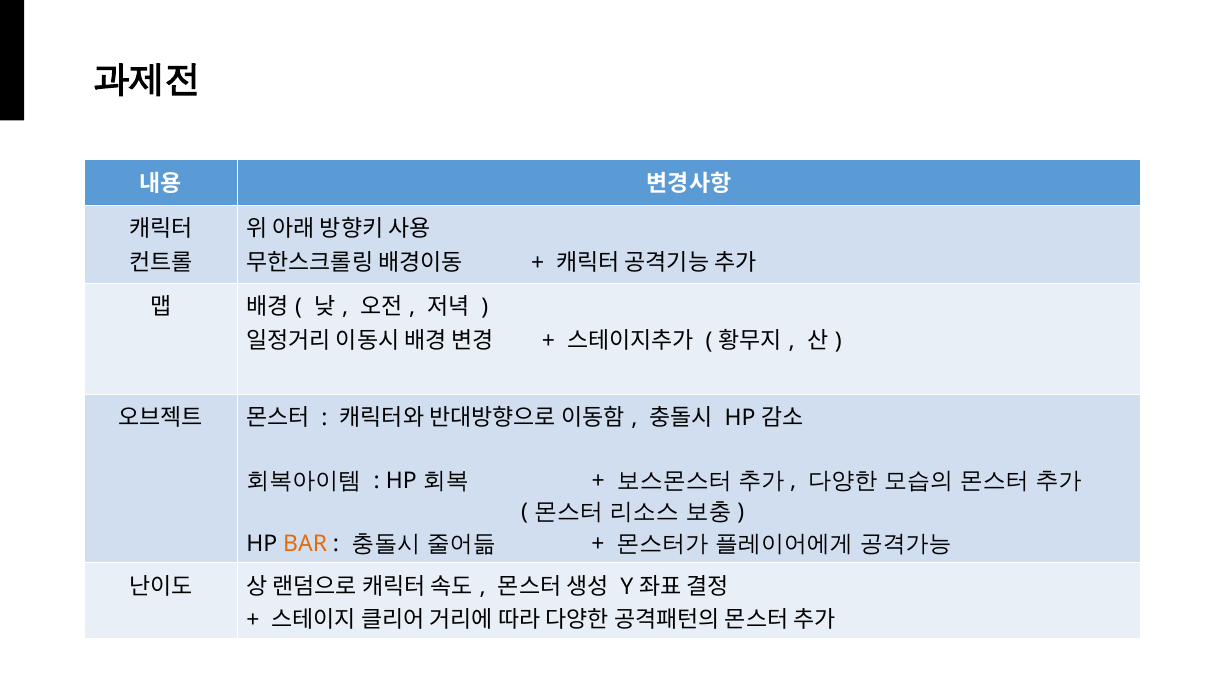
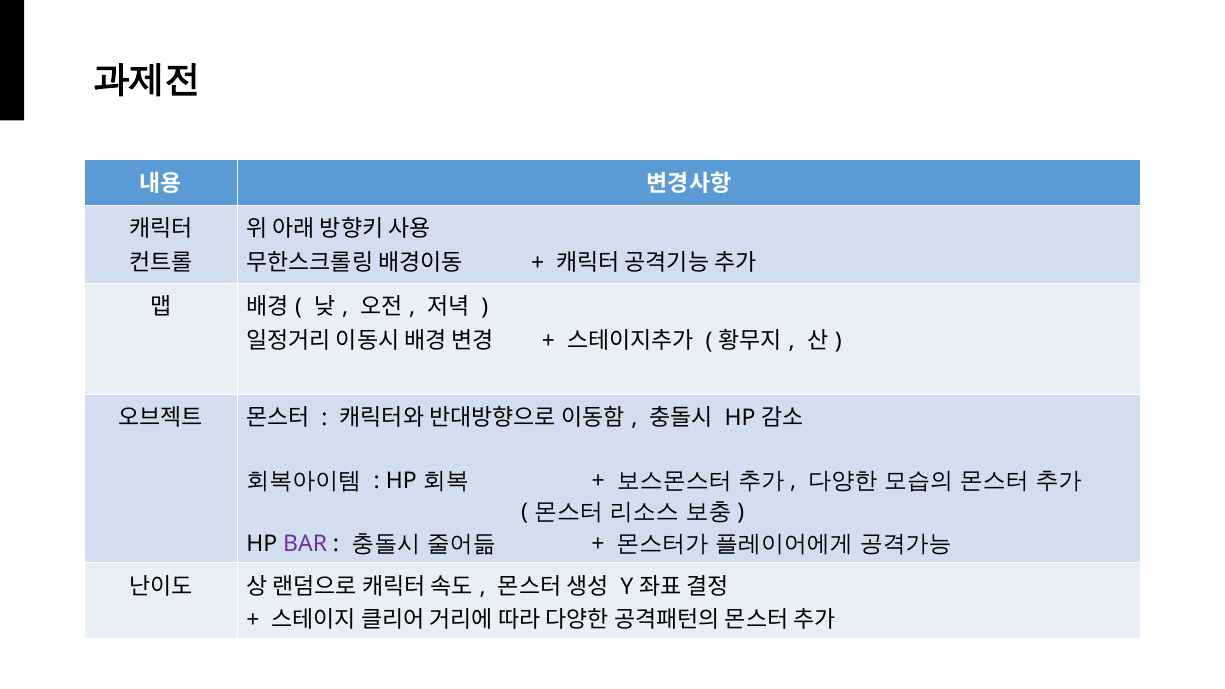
BAR colour: orange -> purple (305, 544)
